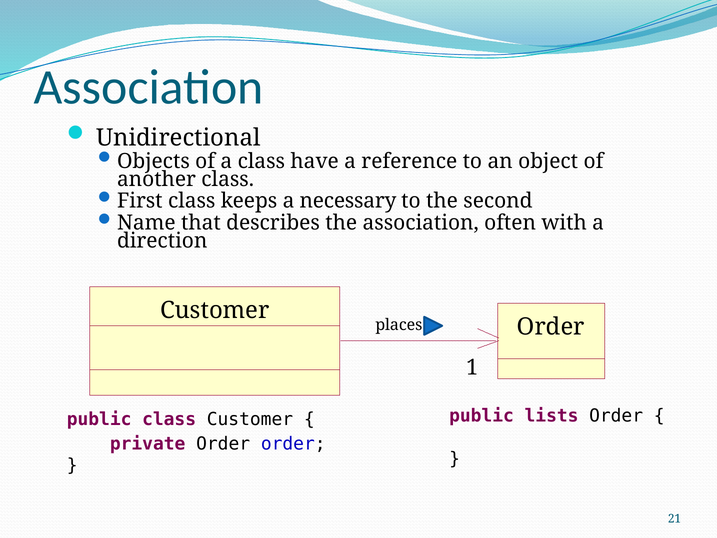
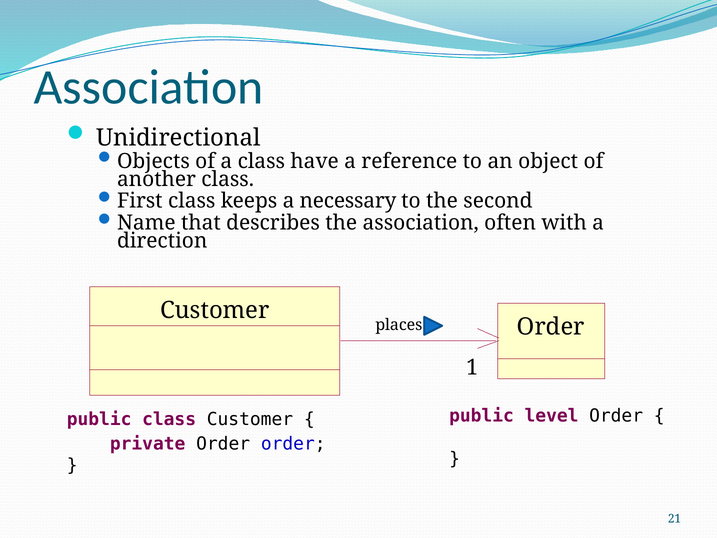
lists: lists -> level (552, 416)
